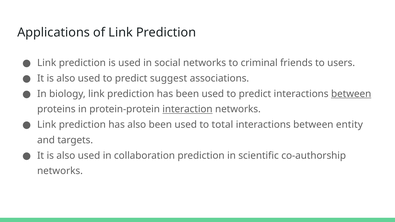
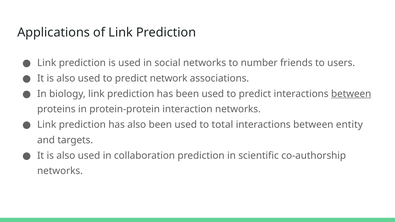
criminal: criminal -> number (259, 63)
suggest: suggest -> network (169, 78)
interaction underline: present -> none (187, 109)
